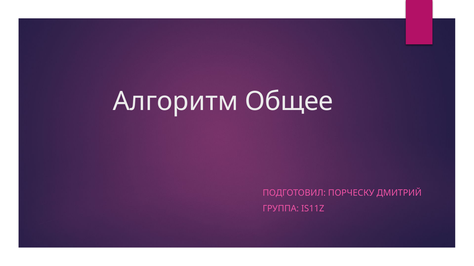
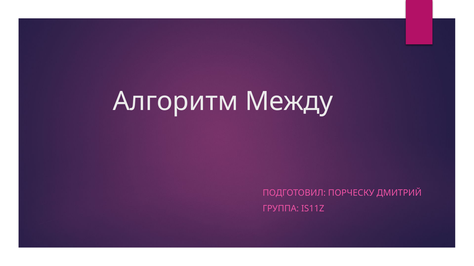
Общее: Общее -> Между (289, 102)
